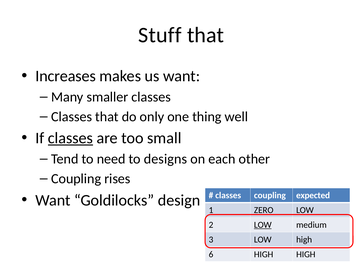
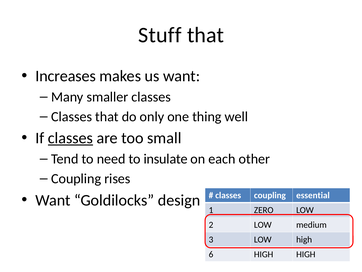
designs: designs -> insulate (166, 159)
expected: expected -> essential (313, 195)
LOW underline: present -> none (263, 224)
